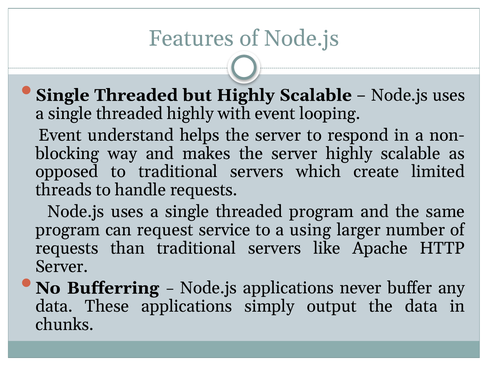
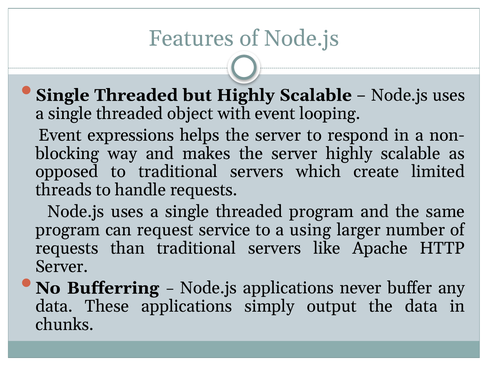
threaded highly: highly -> object (190, 114)
understand: understand -> expressions (131, 135)
